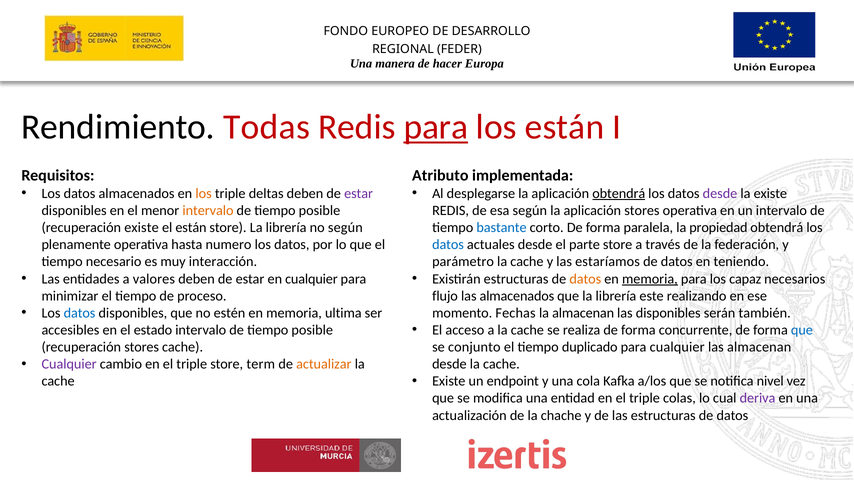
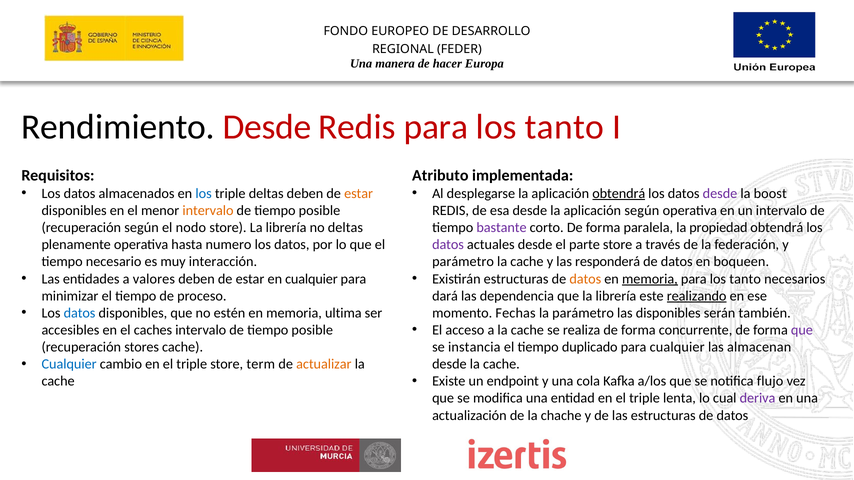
Rendimiento Todas: Todas -> Desde (267, 127)
para underline: present -> none (436, 127)
están: están -> tanto (564, 127)
los colour: orange -> blue (204, 194)
estar colour: purple -> orange (359, 194)
la existe: existe -> boost (770, 194)
esa según: según -> desde (530, 211)
aplicación stores: stores -> según (642, 211)
recuperación existe: existe -> según (142, 228)
el están: están -> nodo (191, 228)
no según: según -> deltas (345, 228)
bastante colour: blue -> purple (502, 228)
datos colour: blue -> purple (448, 245)
estaríamos: estaríamos -> responderá (608, 262)
teniendo: teniendo -> boqueen (741, 262)
capaz: capaz -> tanto (745, 279)
flujo: flujo -> dará (445, 296)
las almacenados: almacenados -> dependencia (517, 296)
realizando underline: none -> present (697, 296)
la almacenan: almacenan -> parámetro (583, 313)
que colour: blue -> purple (802, 330)
estado: estado -> caches (153, 330)
conjunto: conjunto -> instancia (474, 347)
Cualquier colour: purple -> blue (69, 364)
nivel: nivel -> flujo (770, 381)
colas: colas -> lenta (679, 399)
